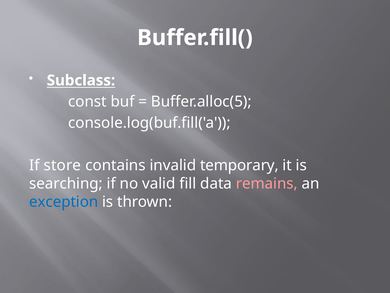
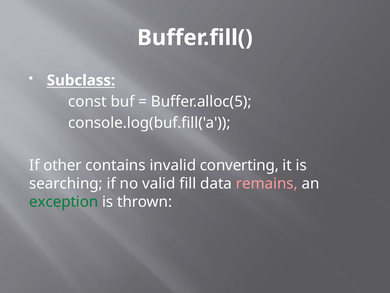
store: store -> other (62, 165)
temporary: temporary -> converting (239, 165)
exception colour: blue -> green (64, 201)
